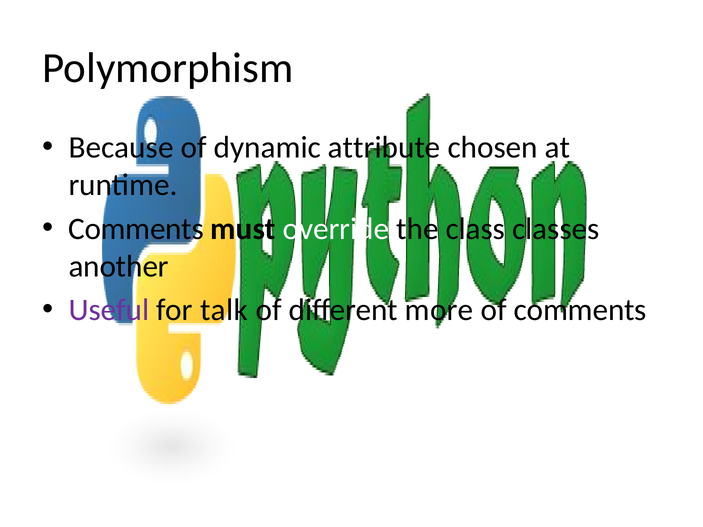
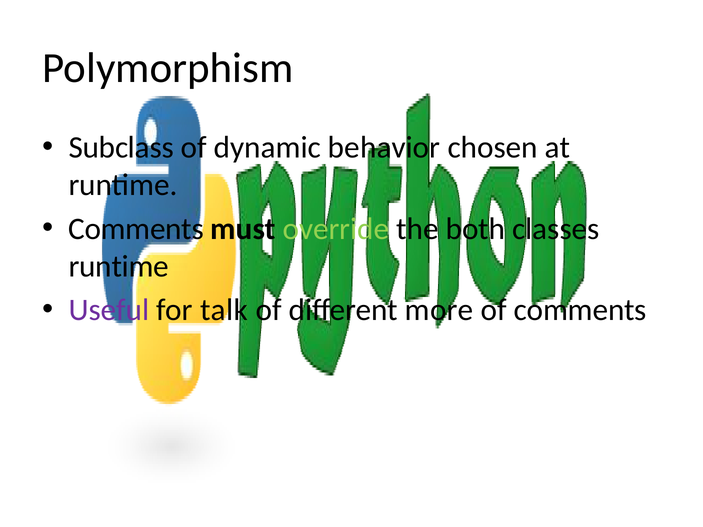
Because: Because -> Subclass (121, 148)
attribute: attribute -> behavior (384, 148)
override colour: white -> light green (336, 229)
class: class -> both (475, 229)
another: another -> runtime (119, 266)
